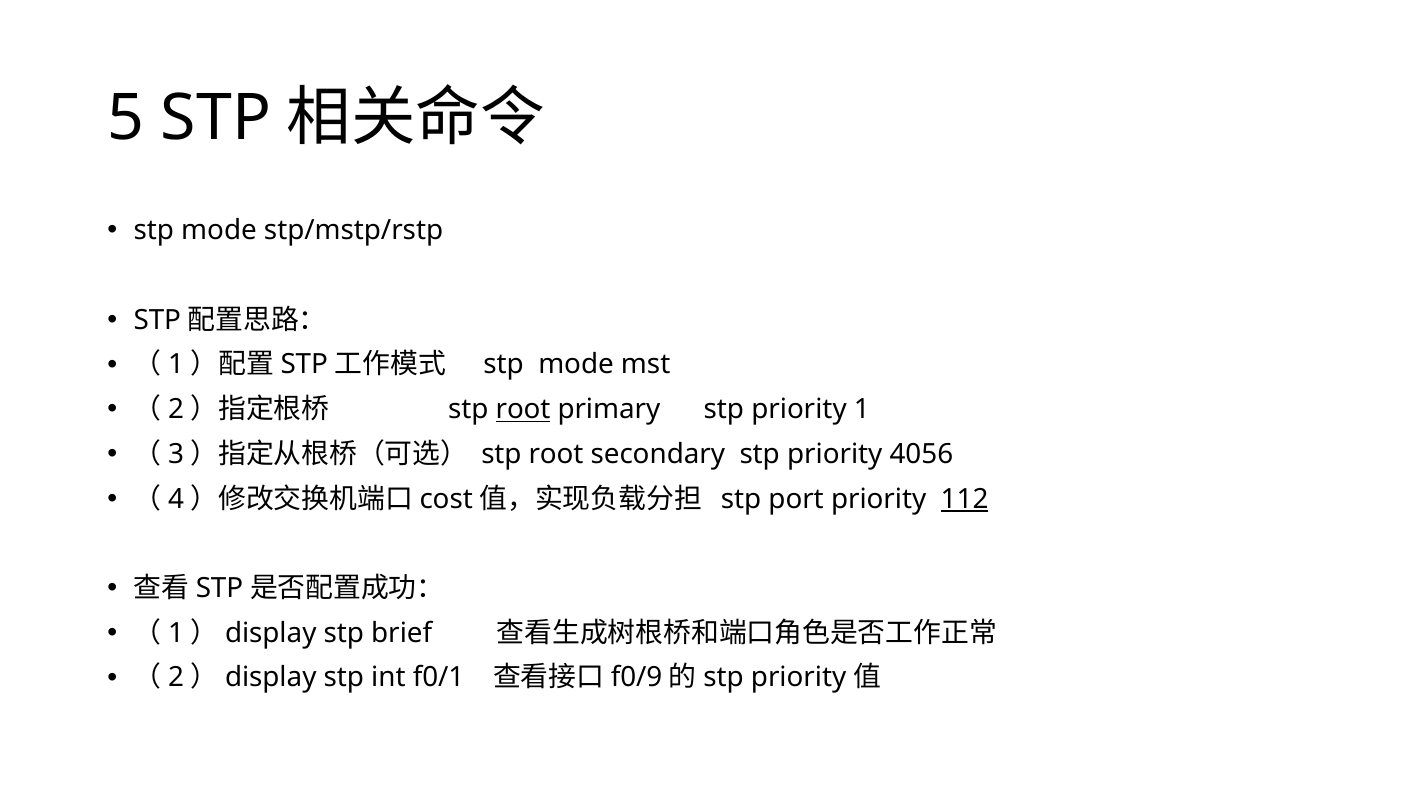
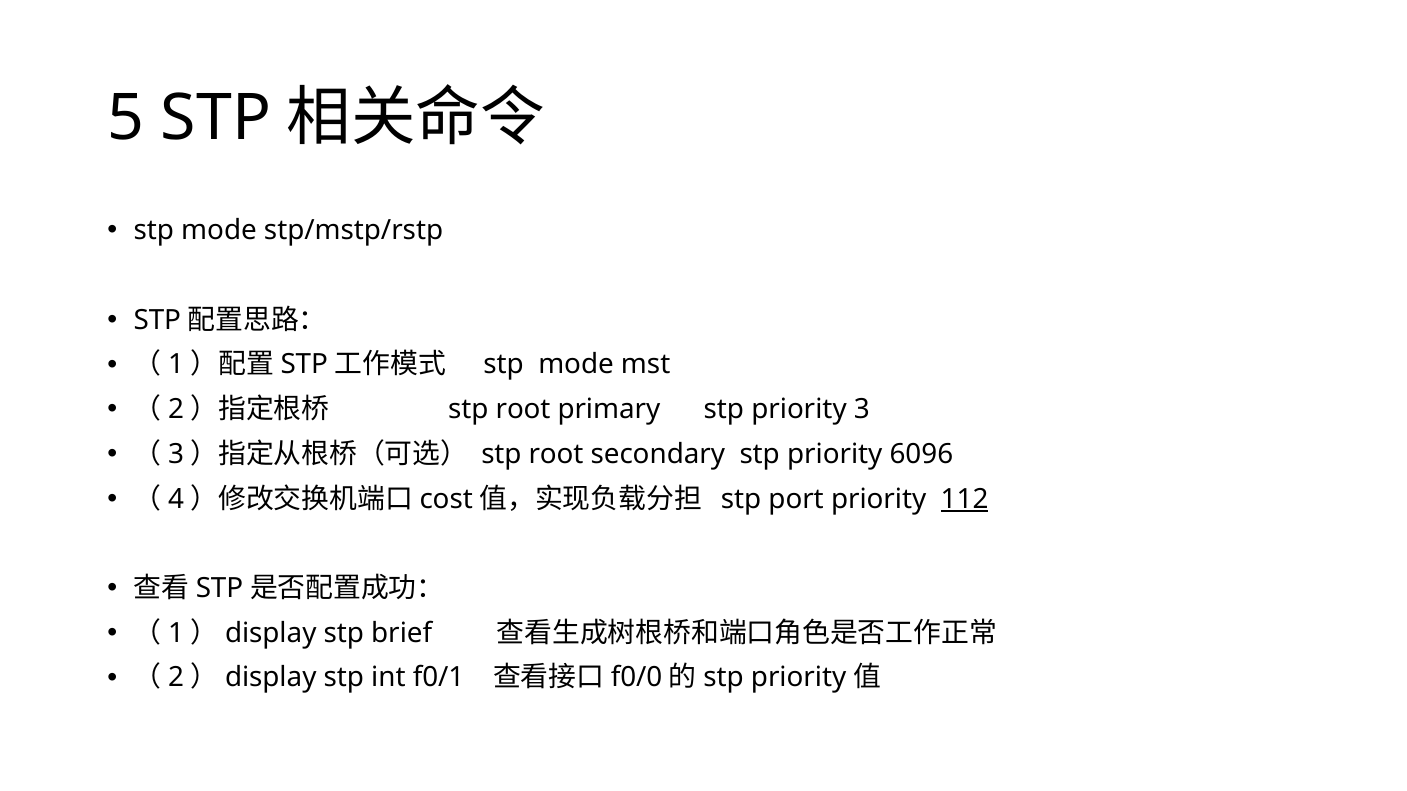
root underline: present -> none (523, 410)
priority 1: 1 -> 3 (862, 410)
4056: 4056 -> 6096 (921, 454)
f0/9: f0/9 -> f0/0 (637, 678)
